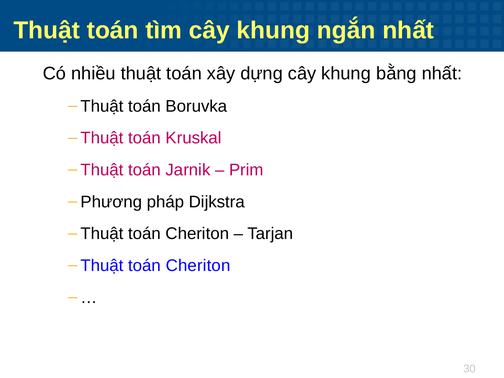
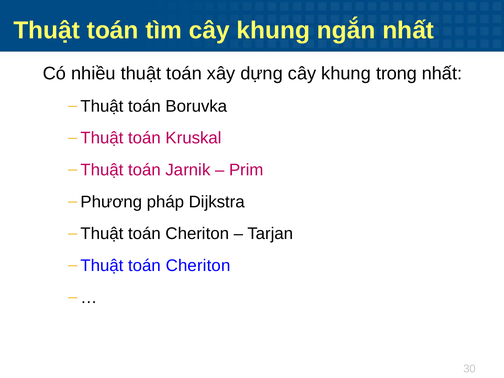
bằng: bằng -> trong (397, 74)
